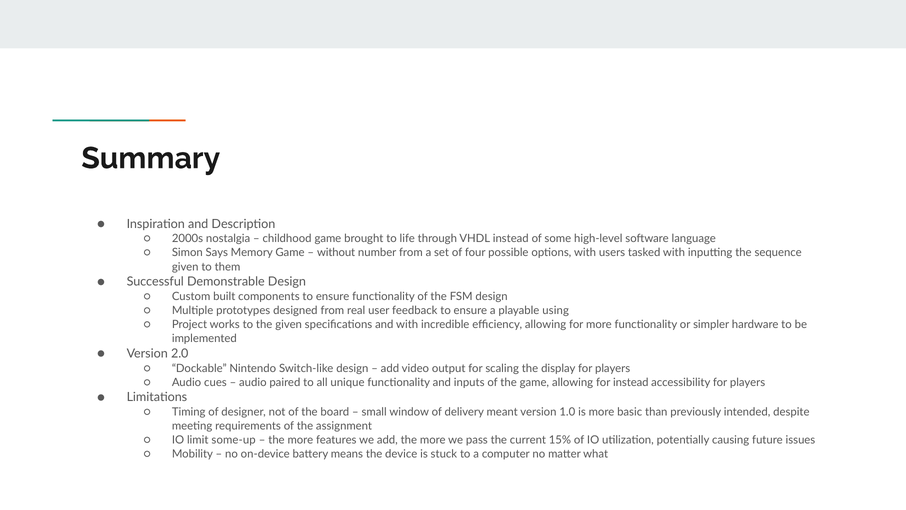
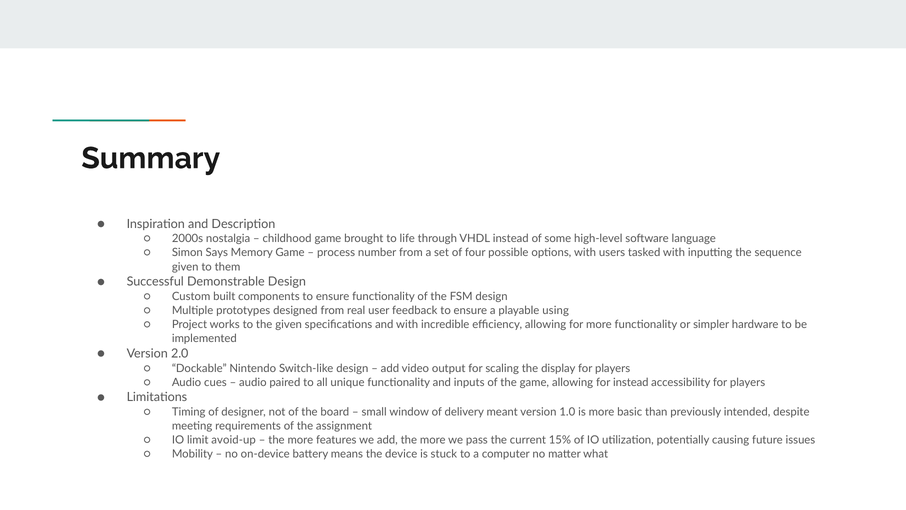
without: without -> process (336, 253)
some-up: some-up -> avoid-up (234, 440)
